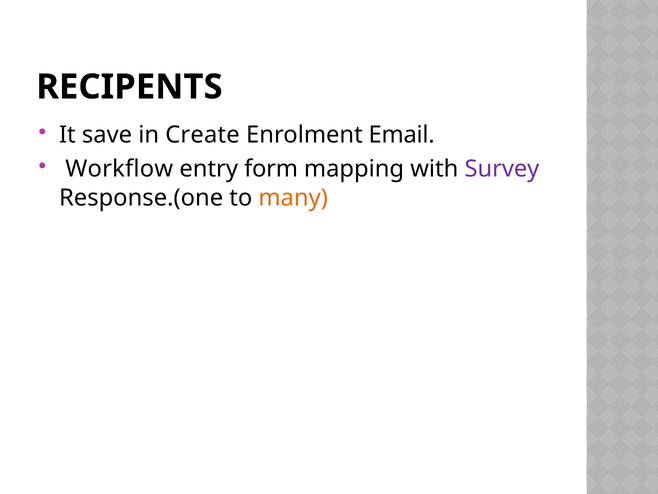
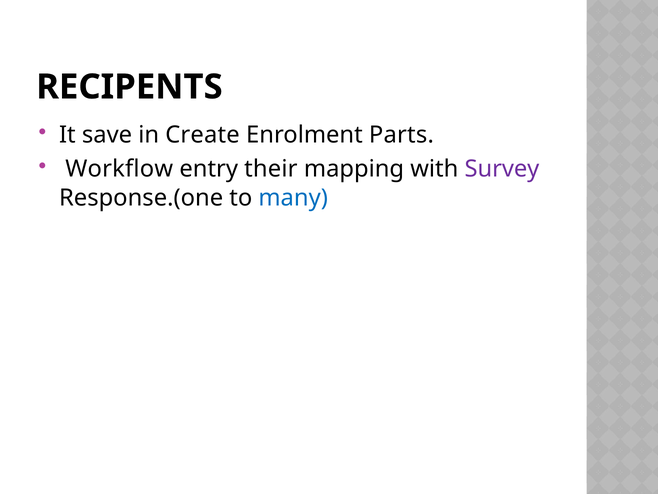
Email: Email -> Parts (401, 135)
form: form -> their (271, 169)
many colour: orange -> blue (293, 197)
